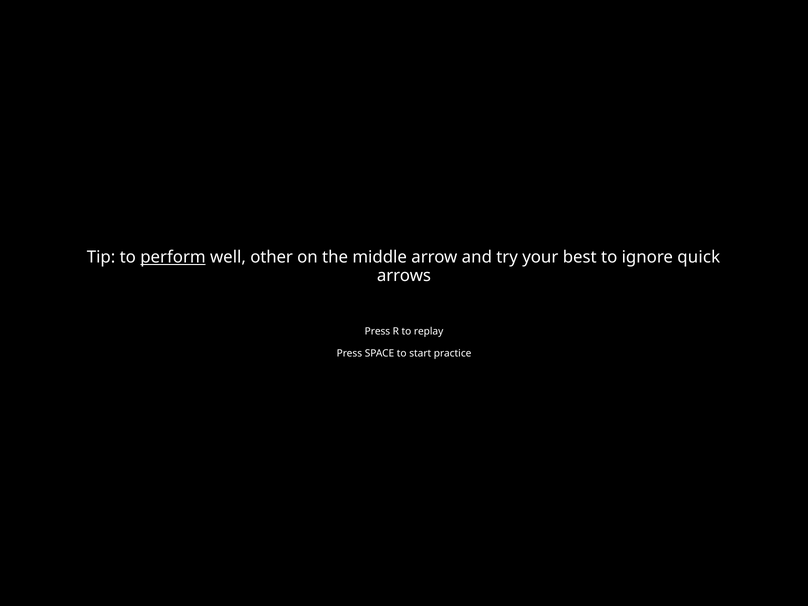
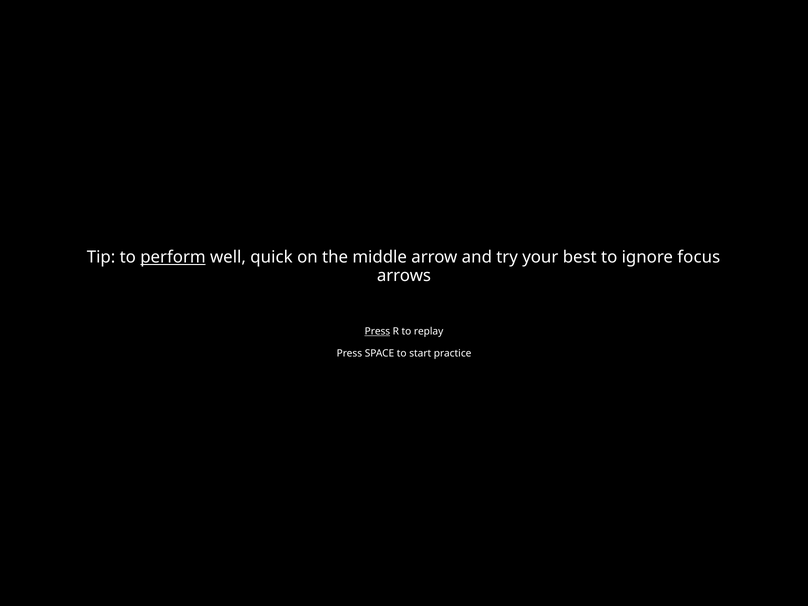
other: other -> quick (271, 257)
quick: quick -> focus (699, 257)
Press underline: none -> present (377, 331)
